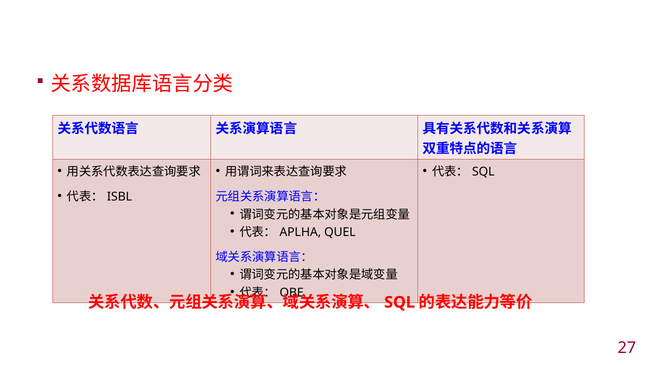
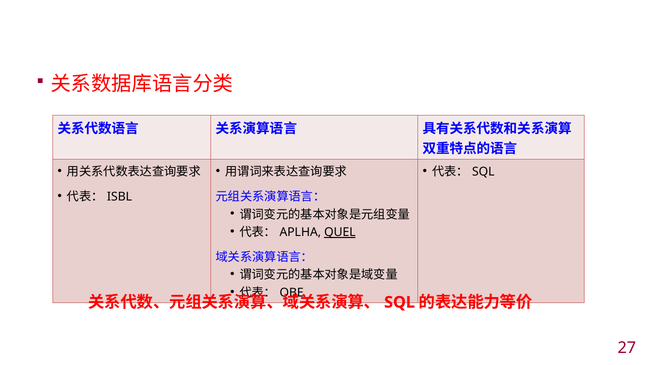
QUEL underline: none -> present (340, 232)
